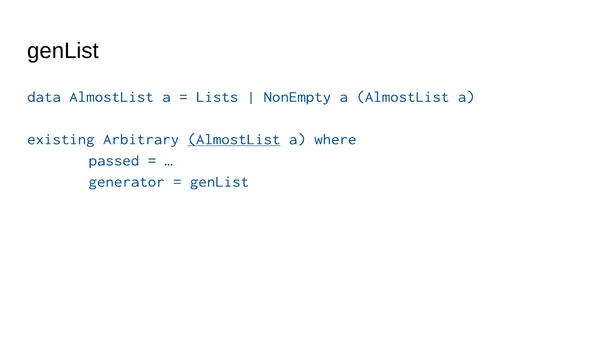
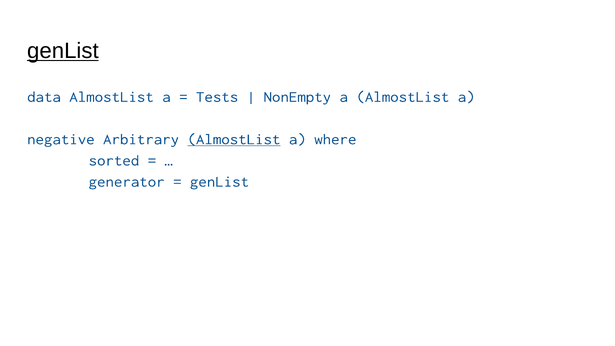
genList underline: none -> present (63, 51)
Lists: Lists -> Tests (217, 97)
existing: existing -> negative (61, 139)
passed: passed -> sorted (114, 160)
